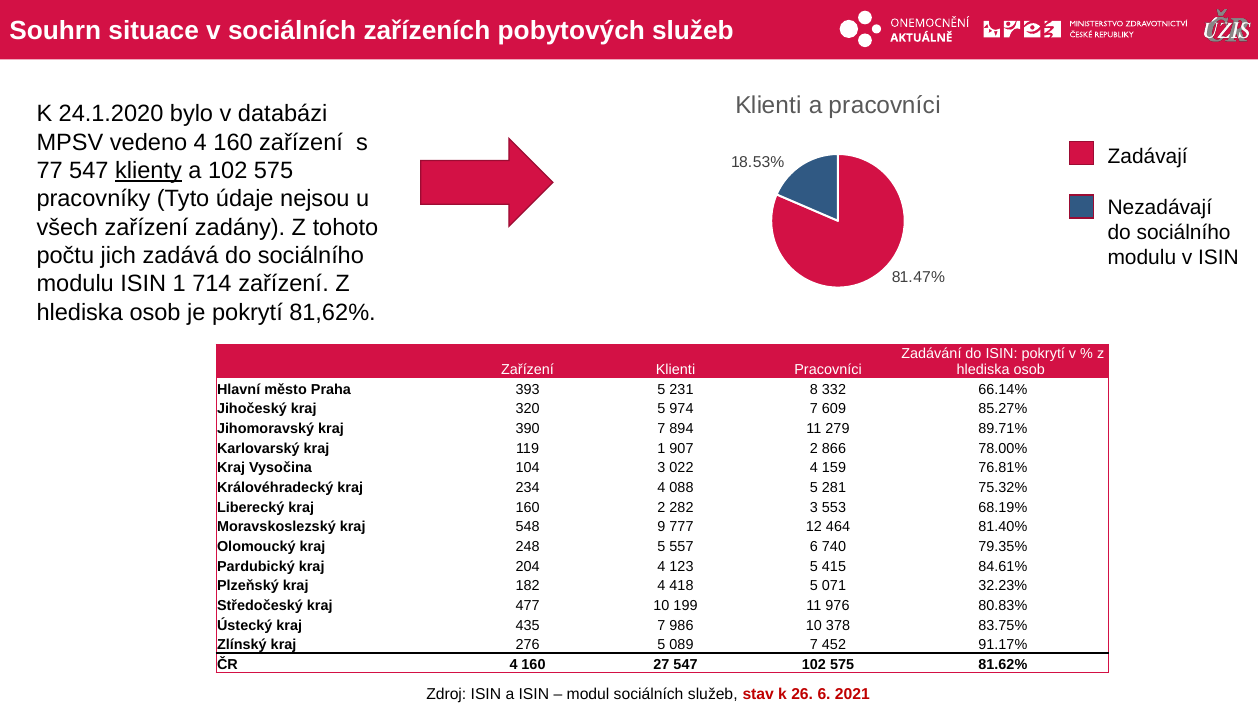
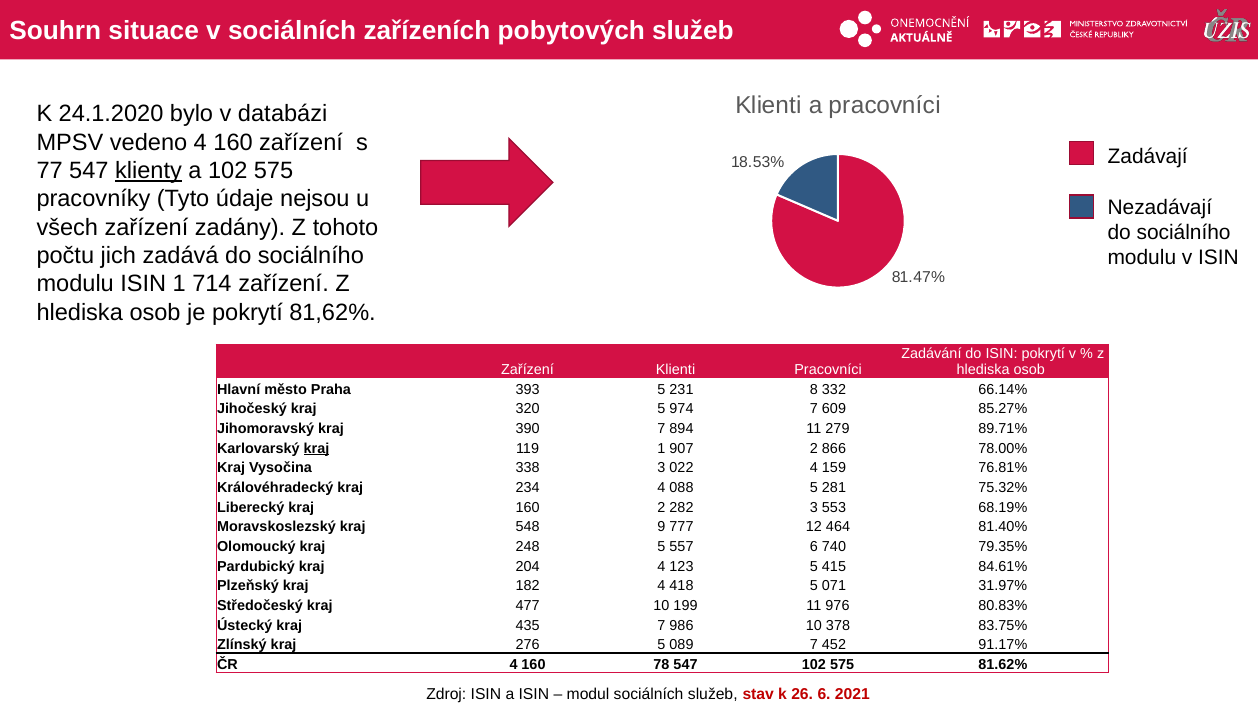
kraj underline: none -> present (317, 448)
104: 104 -> 338 (528, 468)
32.23%: 32.23% -> 31.97% (1003, 586)
27: 27 -> 78 (661, 664)
